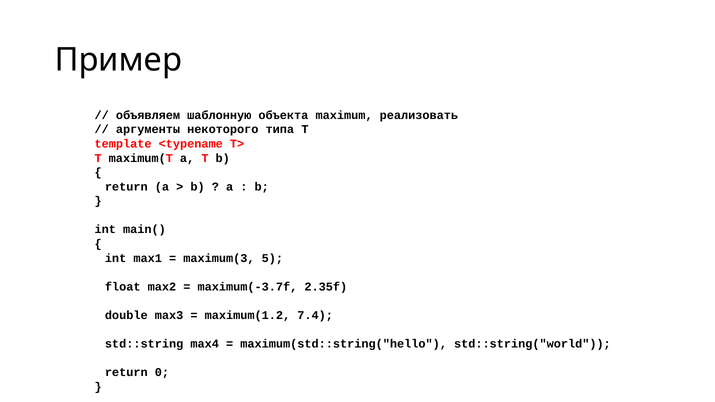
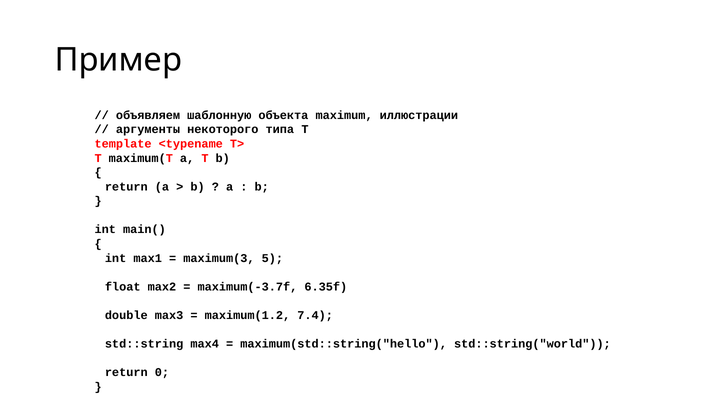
реализовать: реализовать -> иллюстрации (419, 115)
2.35f: 2.35f -> 6.35f (326, 287)
